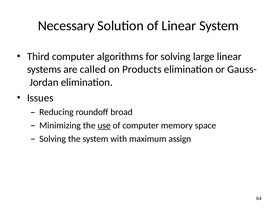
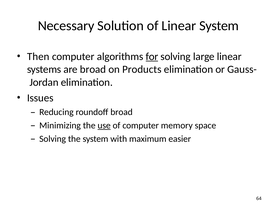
Third: Third -> Then (38, 57)
for underline: none -> present (152, 57)
are called: called -> broad (93, 70)
assign: assign -> easier (180, 139)
